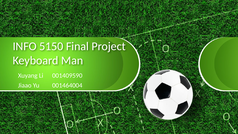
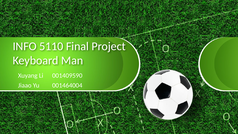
5150: 5150 -> 5110 (51, 46)
